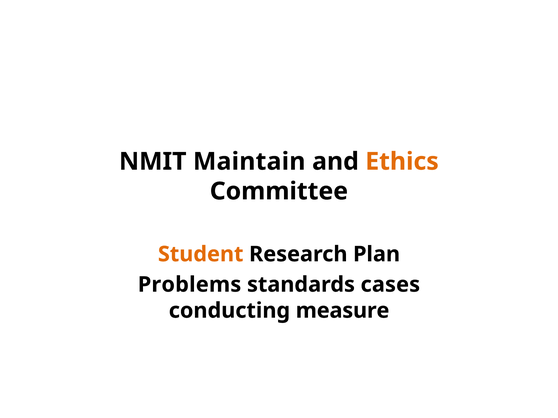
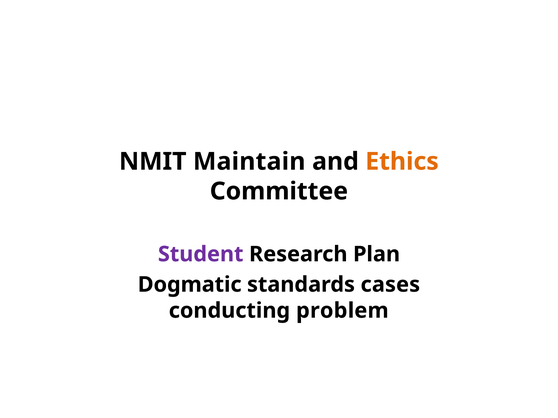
Student colour: orange -> purple (201, 254)
Problems: Problems -> Dogmatic (190, 285)
measure: measure -> problem (342, 311)
